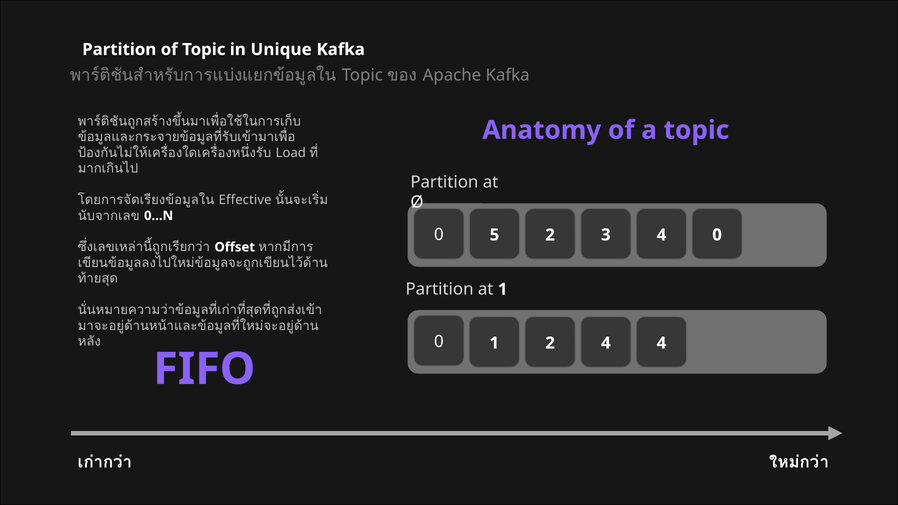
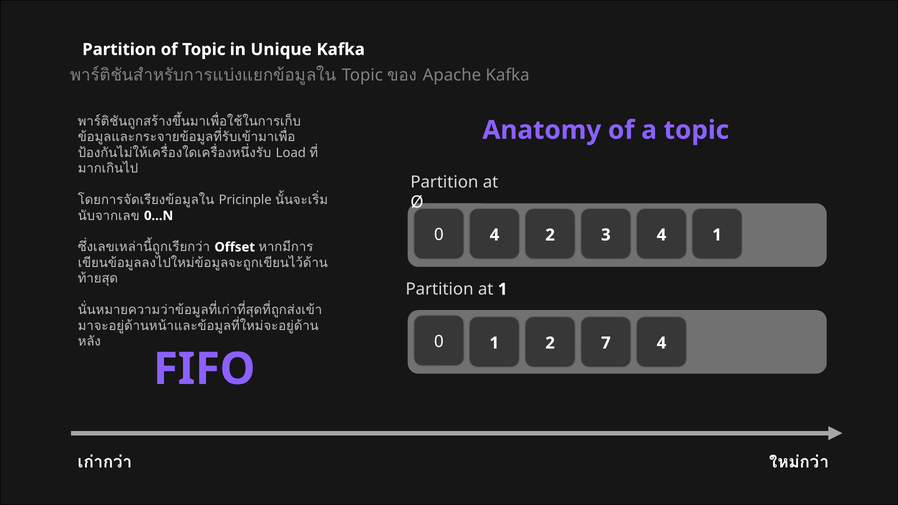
Effective: Effective -> Pricinple (245, 200)
0 5: 5 -> 4 (495, 235)
4 0: 0 -> 1 (717, 235)
2 4: 4 -> 7 (606, 343)
